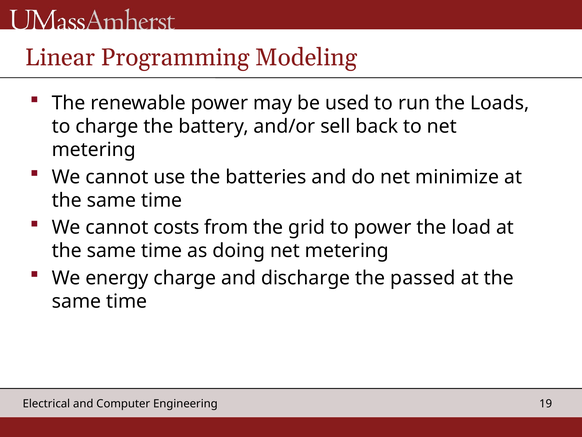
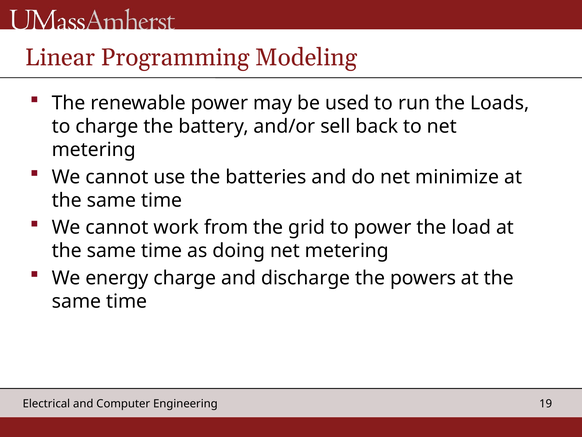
costs: costs -> work (176, 227)
passed: passed -> powers (423, 278)
